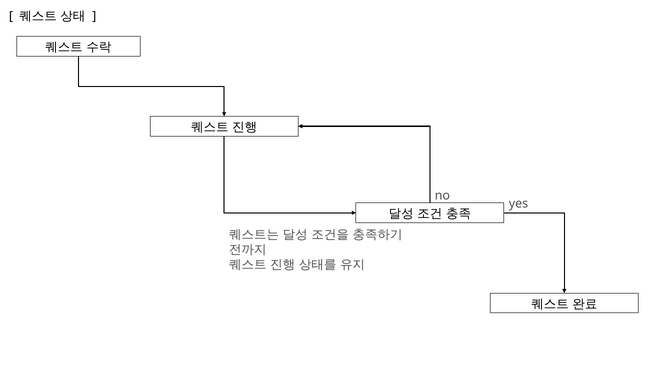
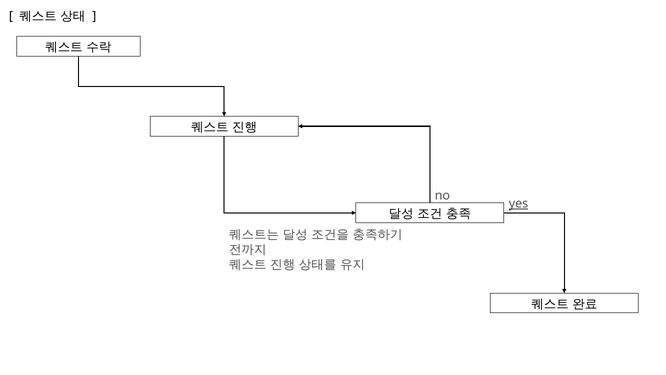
yes underline: none -> present (518, 203)
